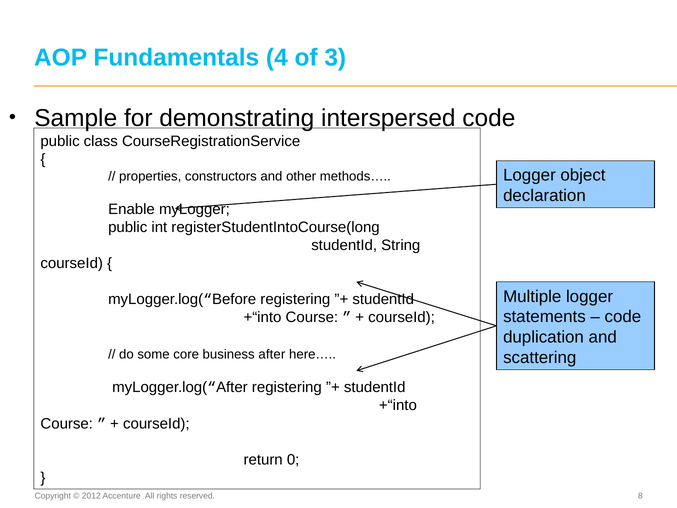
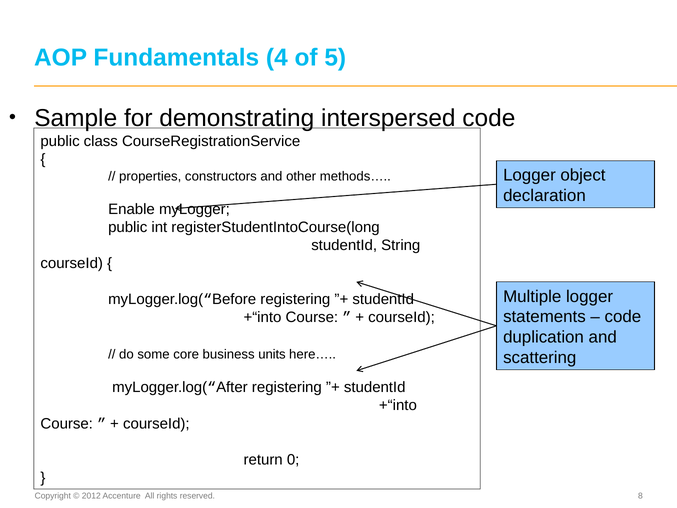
3: 3 -> 5 (335, 58)
after: after -> units (272, 354)
